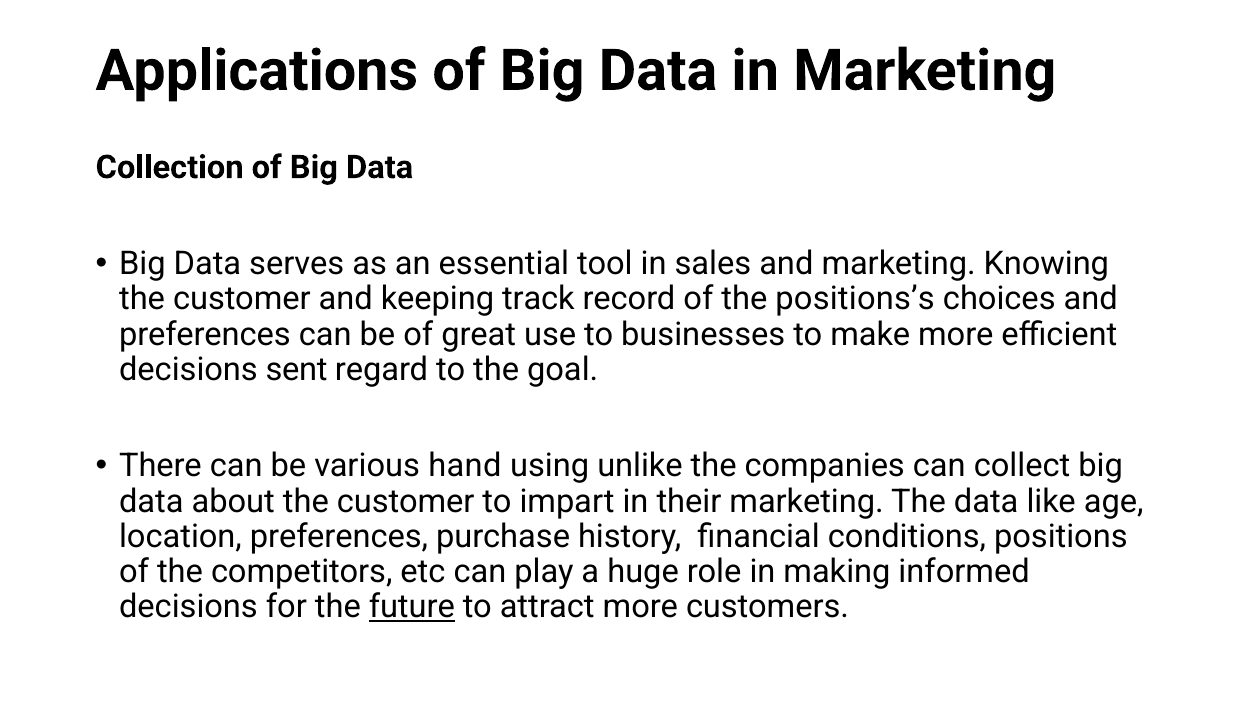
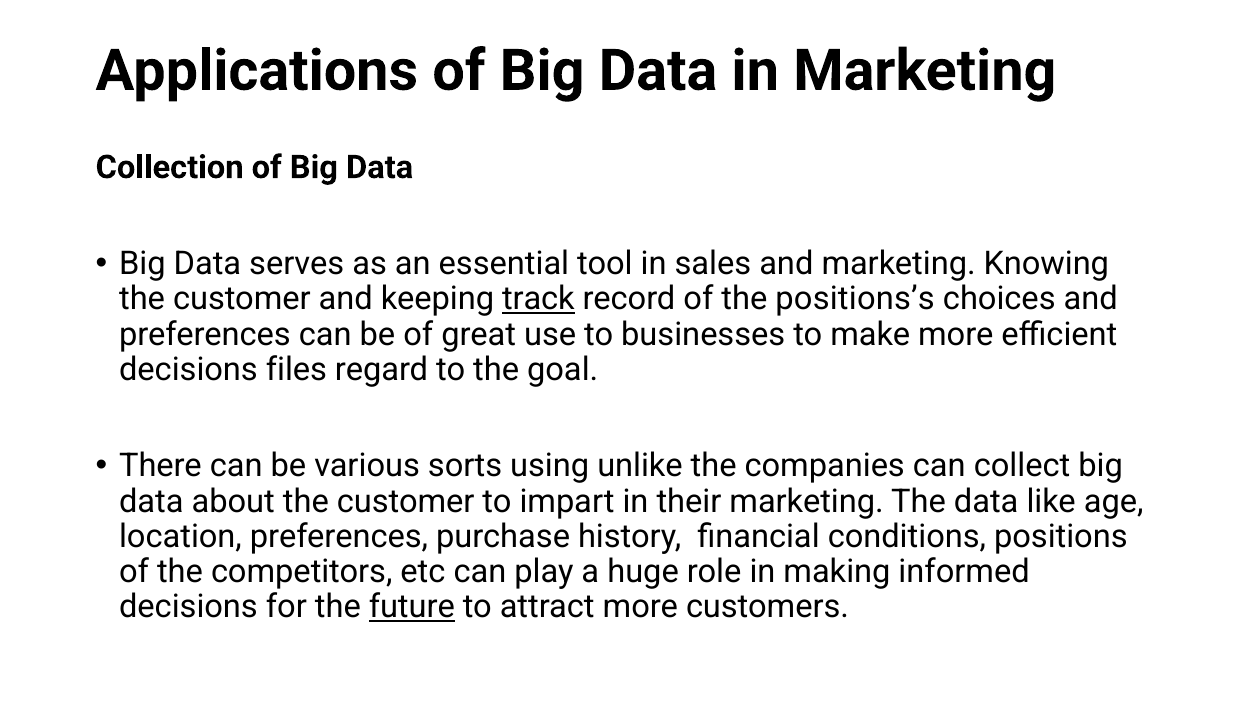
track underline: none -> present (538, 299)
sent: sent -> files (296, 370)
hand: hand -> sorts (465, 466)
